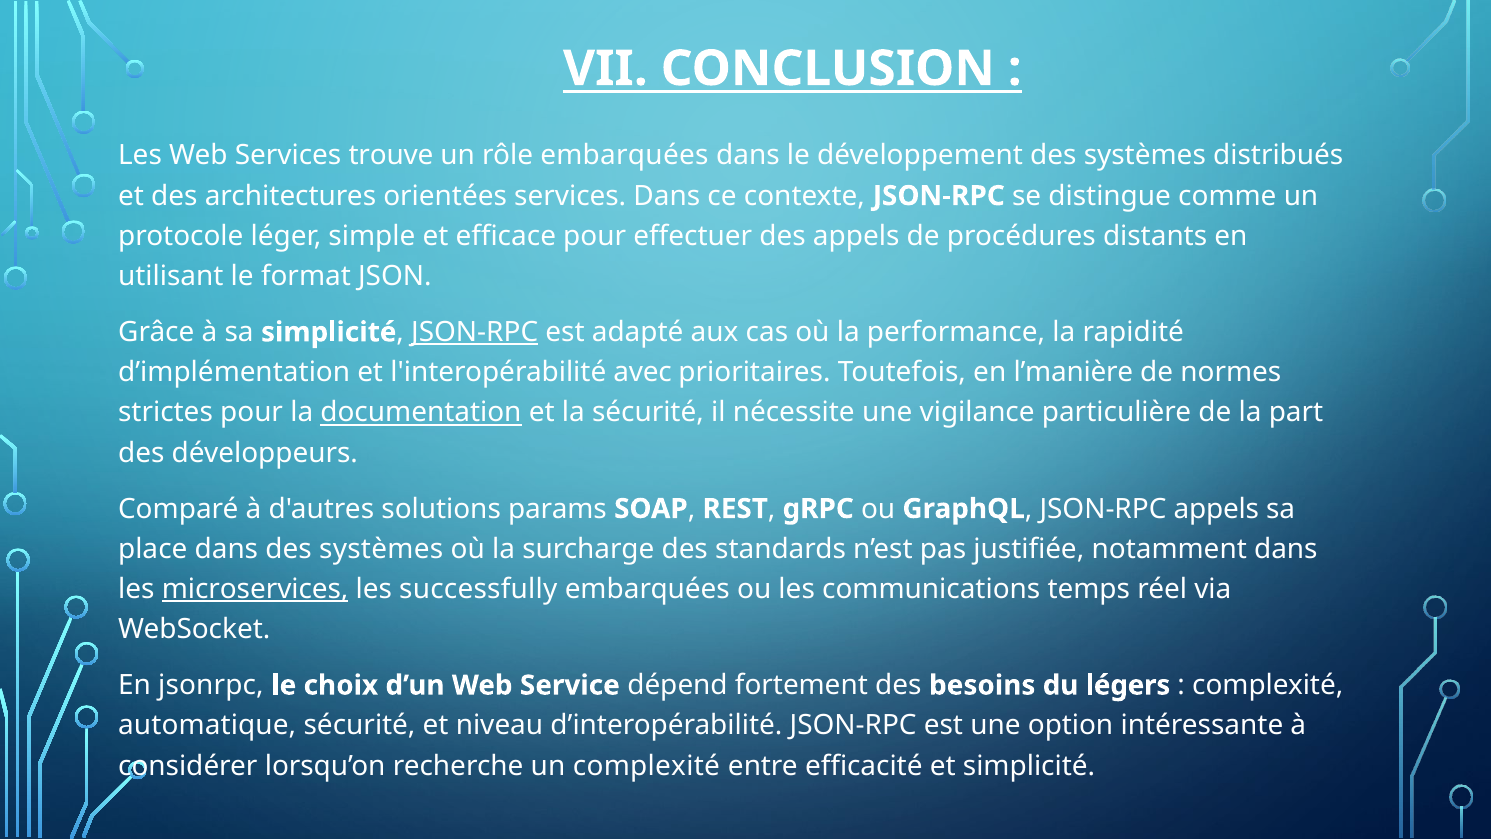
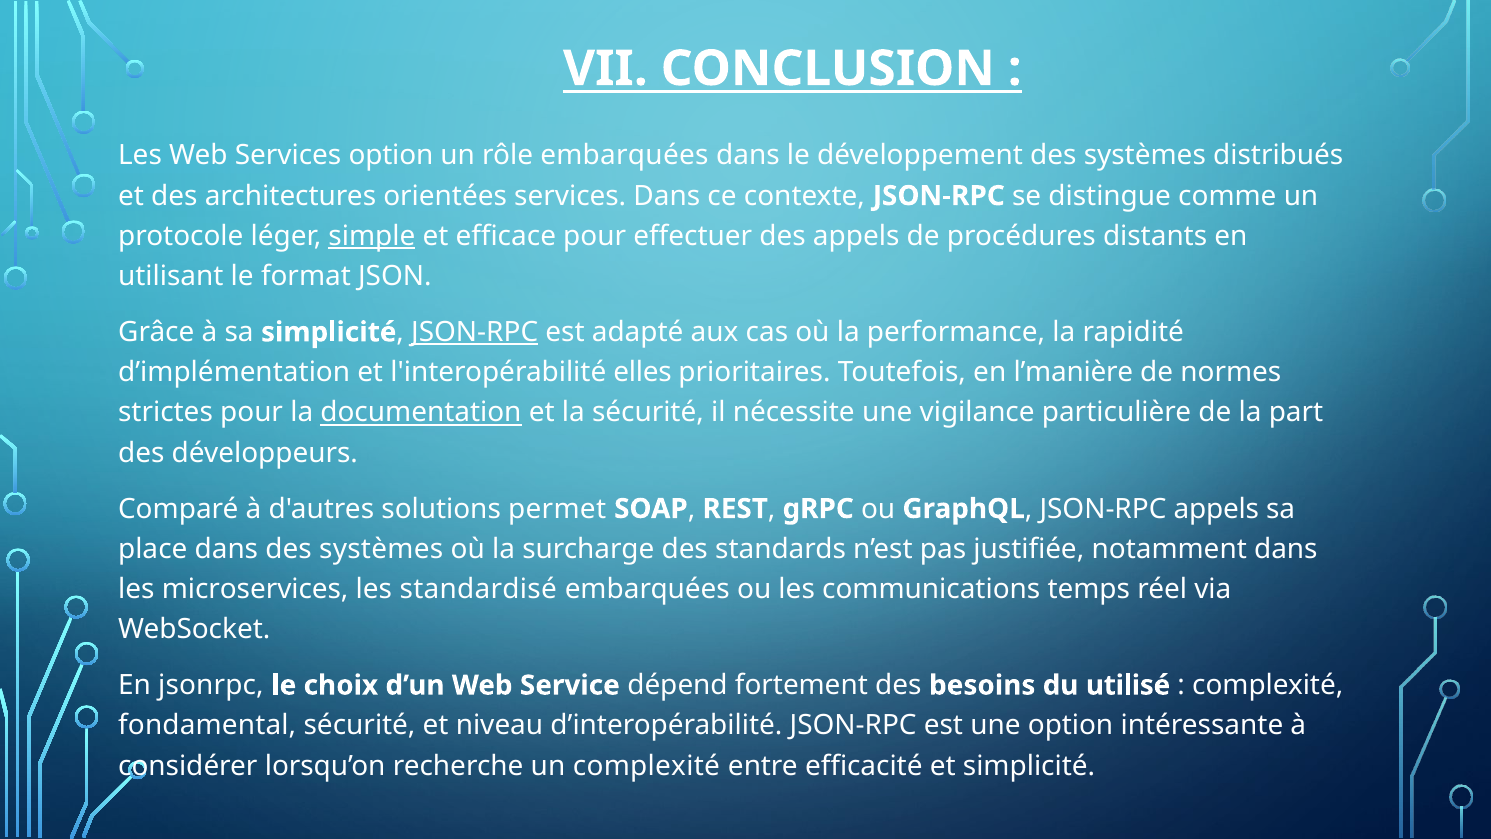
Services trouve: trouve -> option (391, 156)
simple underline: none -> present (372, 236)
avec: avec -> elles (643, 372)
params: params -> permet (557, 509)
microservices underline: present -> none (255, 589)
successfully: successfully -> standardisé (478, 589)
légers: légers -> utilisé (1128, 685)
automatique: automatique -> fondamental (207, 725)
